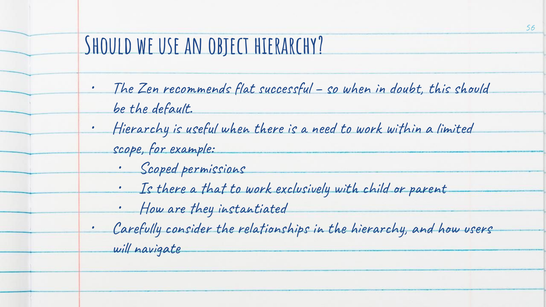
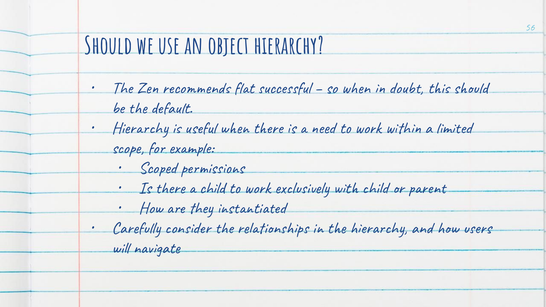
a that: that -> child (212, 188)
